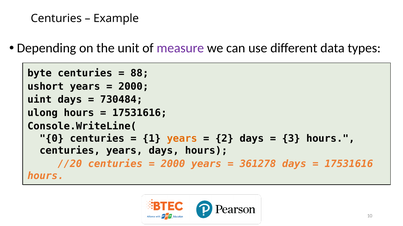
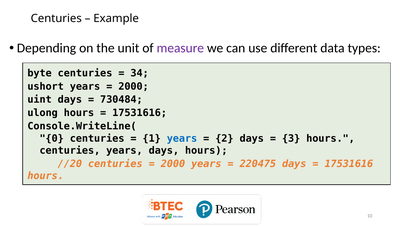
88: 88 -> 34 (140, 73)
years colour: orange -> blue (182, 139)
361278: 361278 -> 220475 (258, 164)
